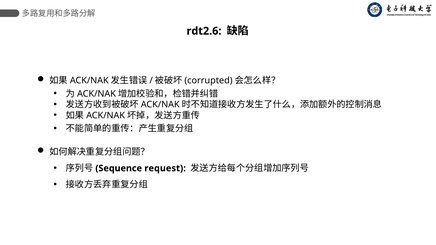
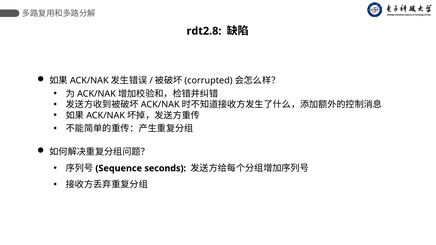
rdt2.6: rdt2.6 -> rdt2.8 (204, 31)
request: request -> seconds (165, 168)
